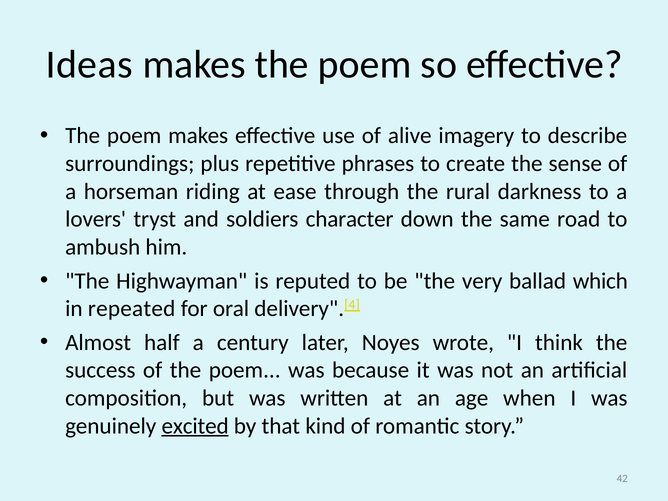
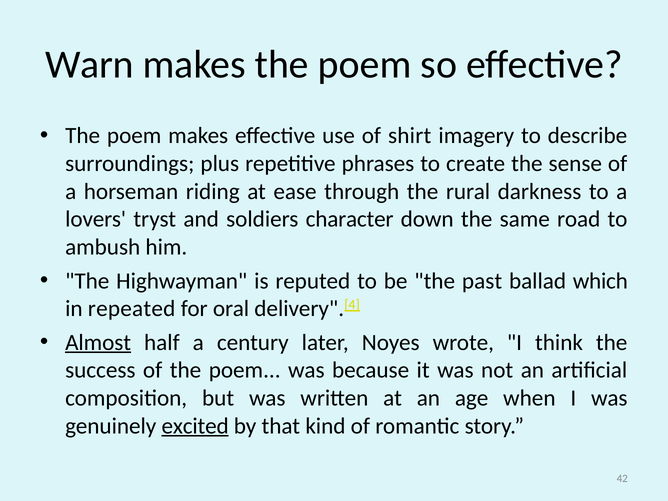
Ideas: Ideas -> Warn (89, 65)
alive: alive -> shirt (410, 136)
very: very -> past (482, 281)
Almost underline: none -> present (98, 342)
